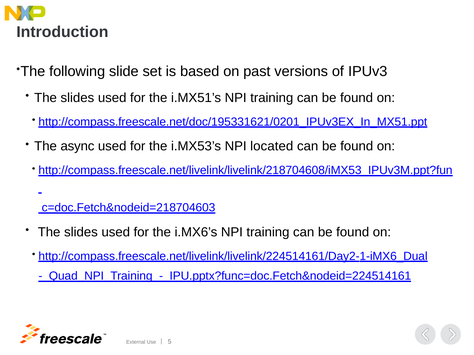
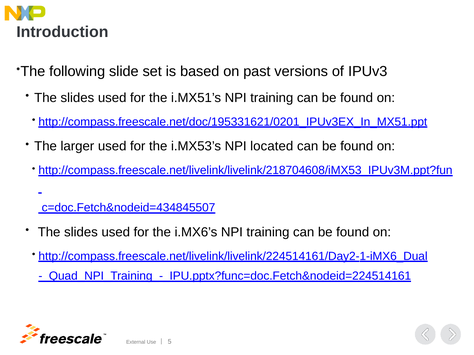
async: async -> larger (77, 146)
c=doc.Fetch&nodeid=218704603: c=doc.Fetch&nodeid=218704603 -> c=doc.Fetch&nodeid=434845507 (128, 208)
